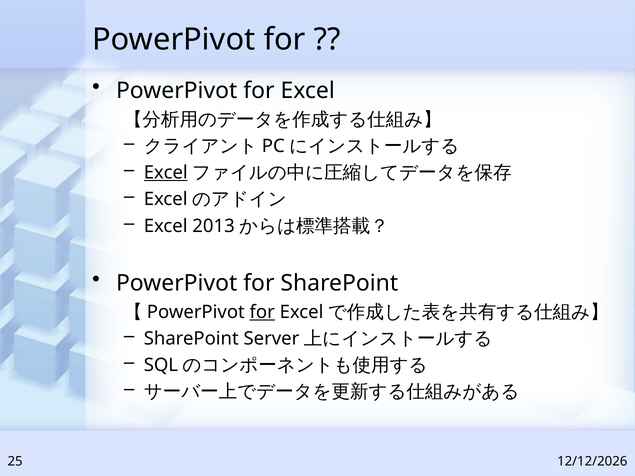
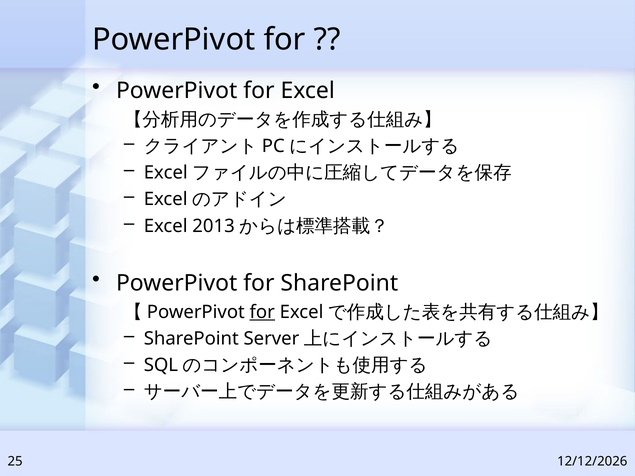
Excel underline: present -> none (166, 173)
